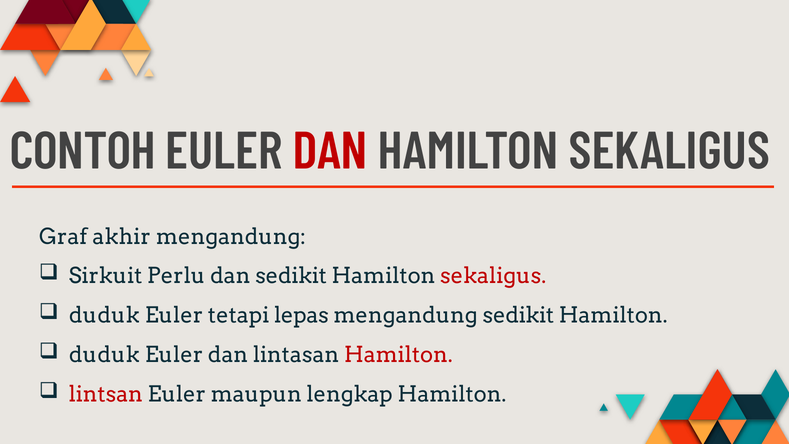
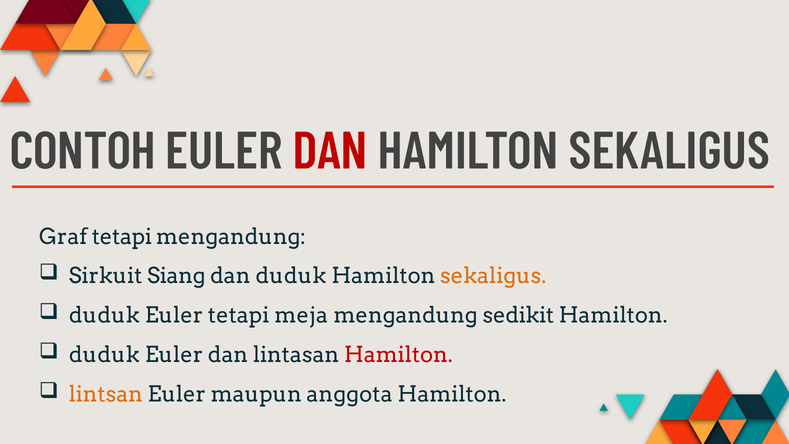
Graf akhir: akhir -> tetapi (122, 237)
Perlu: Perlu -> Siang (176, 276)
dan sedikit: sedikit -> duduk (291, 276)
sekaligus colour: red -> orange (493, 276)
lepas: lepas -> meja (301, 316)
lintsan colour: red -> orange (106, 394)
lengkap: lengkap -> anggota (350, 394)
